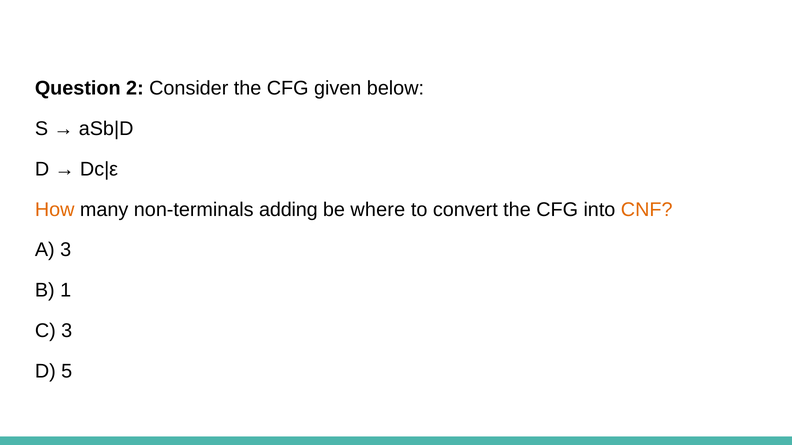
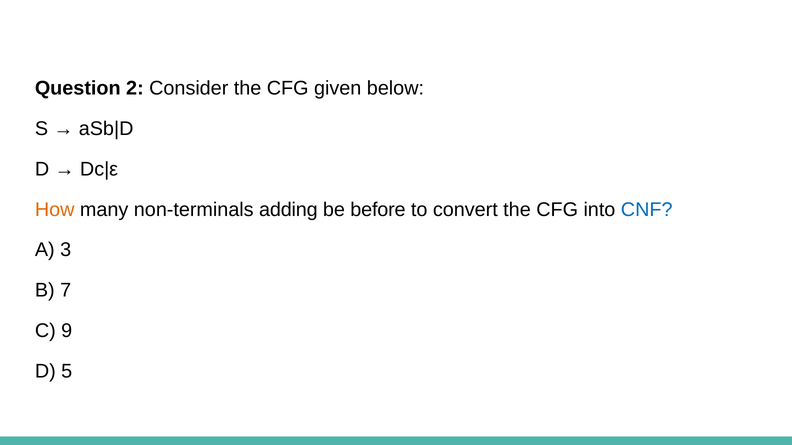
where: where -> before (378, 210)
CNF colour: orange -> blue (647, 210)
1: 1 -> 7 (66, 291)
C 3: 3 -> 9 (67, 331)
